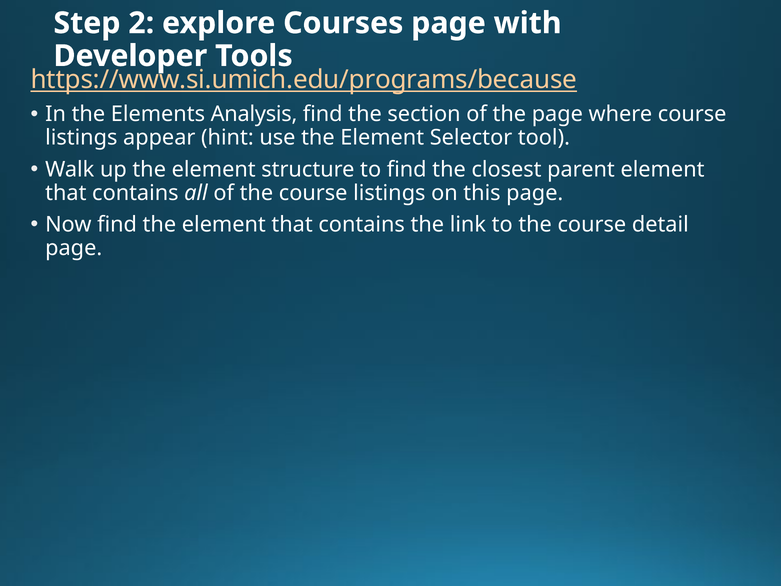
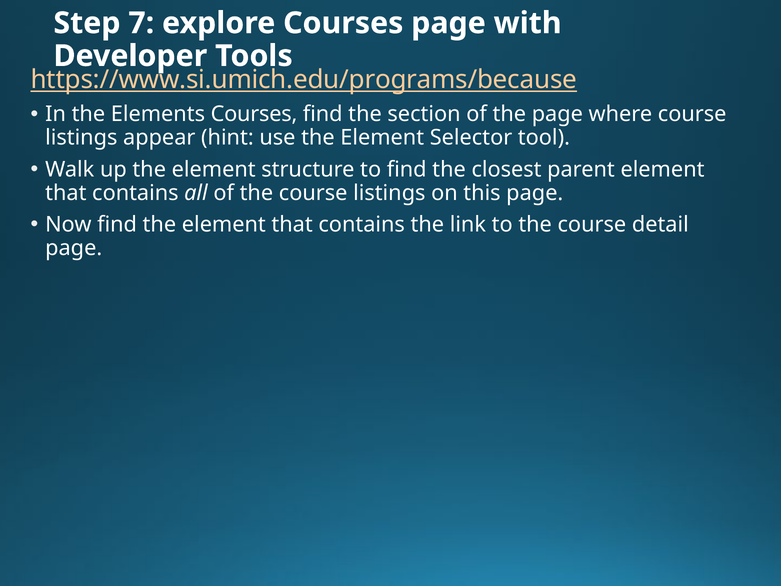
2: 2 -> 7 (141, 23)
Elements Analysis: Analysis -> Courses (254, 114)
